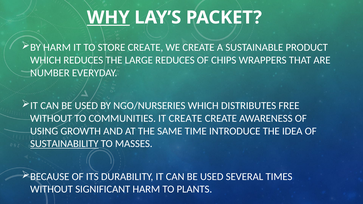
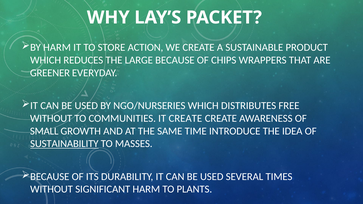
WHY underline: present -> none (108, 17)
STORE CREATE: CREATE -> ACTION (145, 47)
LARGE REDUCES: REDUCES -> BECAUSE (175, 60)
NUMBER: NUMBER -> GREENER (50, 73)
USING: USING -> SMALL (44, 131)
